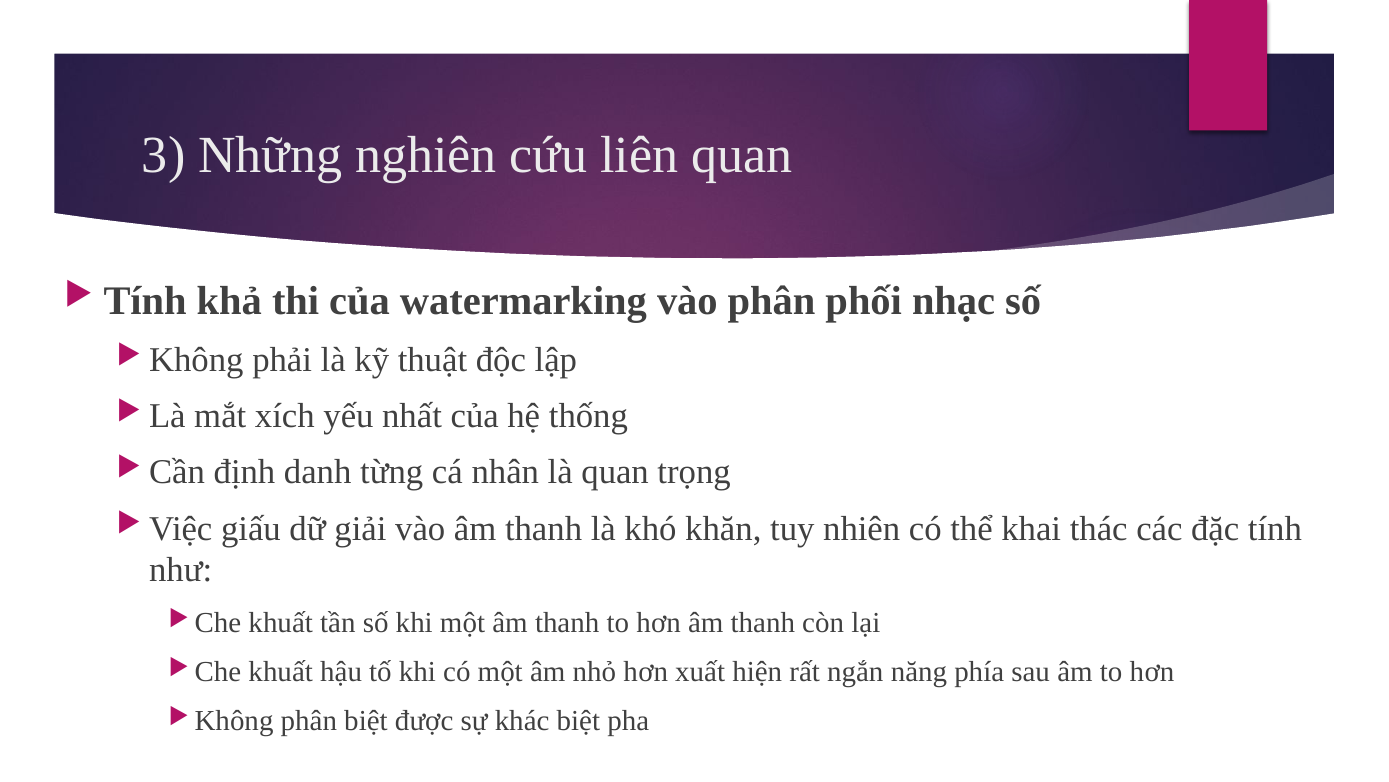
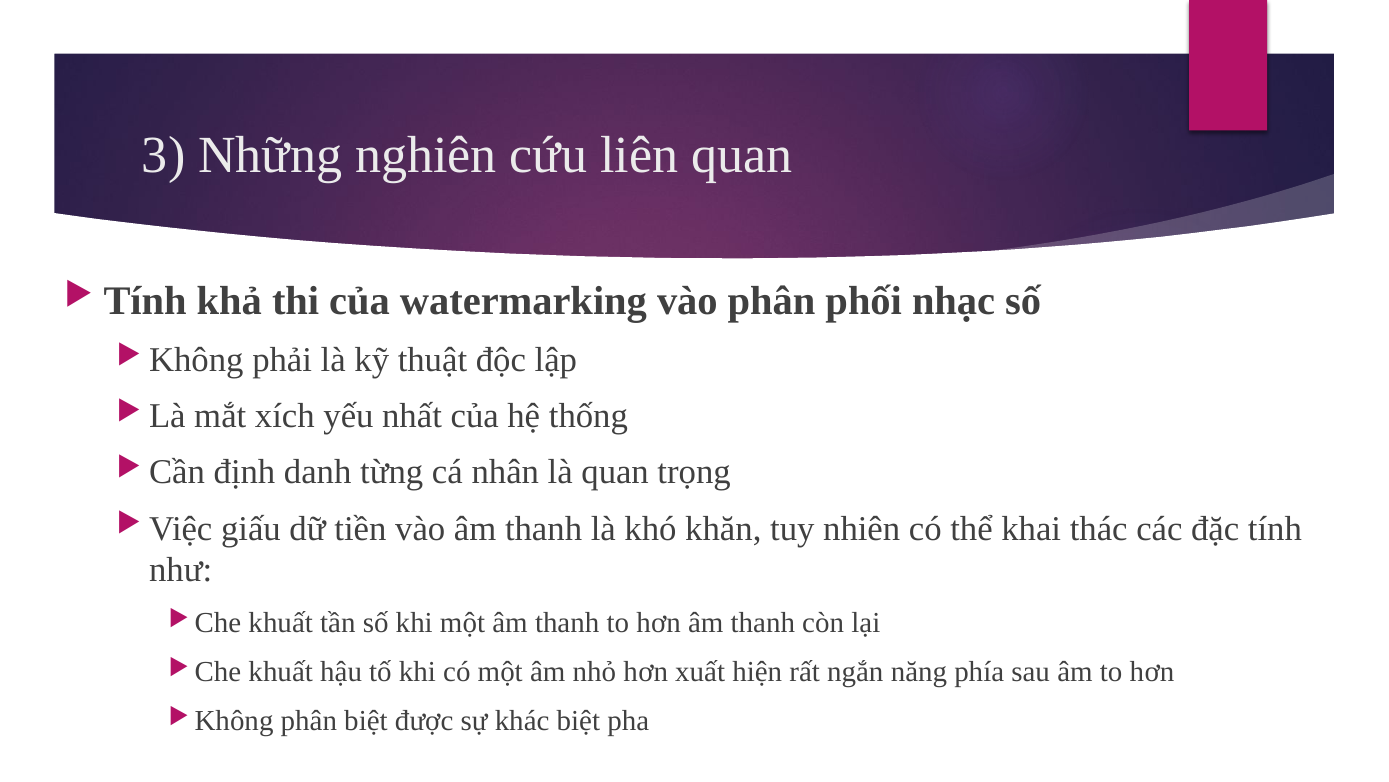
giải: giải -> tiền (360, 528)
